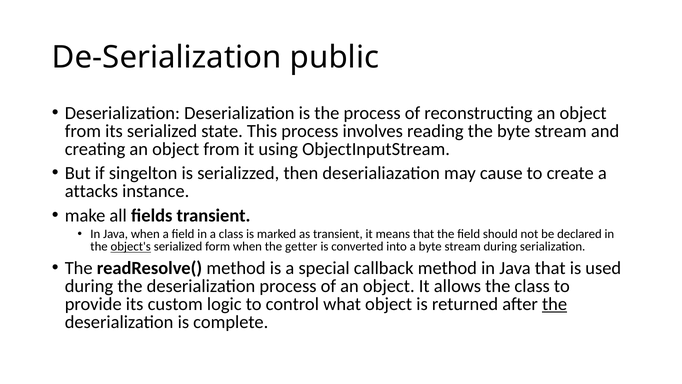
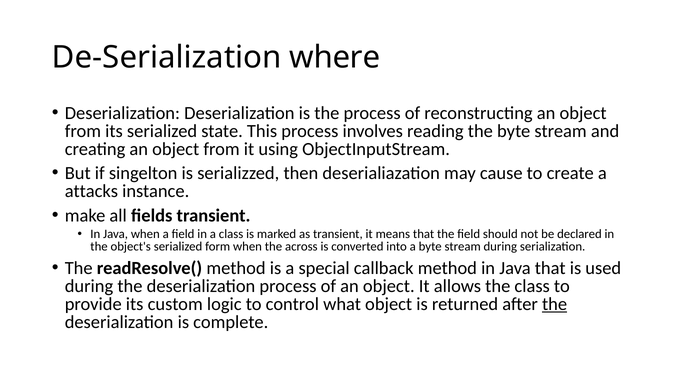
public: public -> where (335, 57)
object's underline: present -> none (131, 246)
getter: getter -> across (301, 246)
